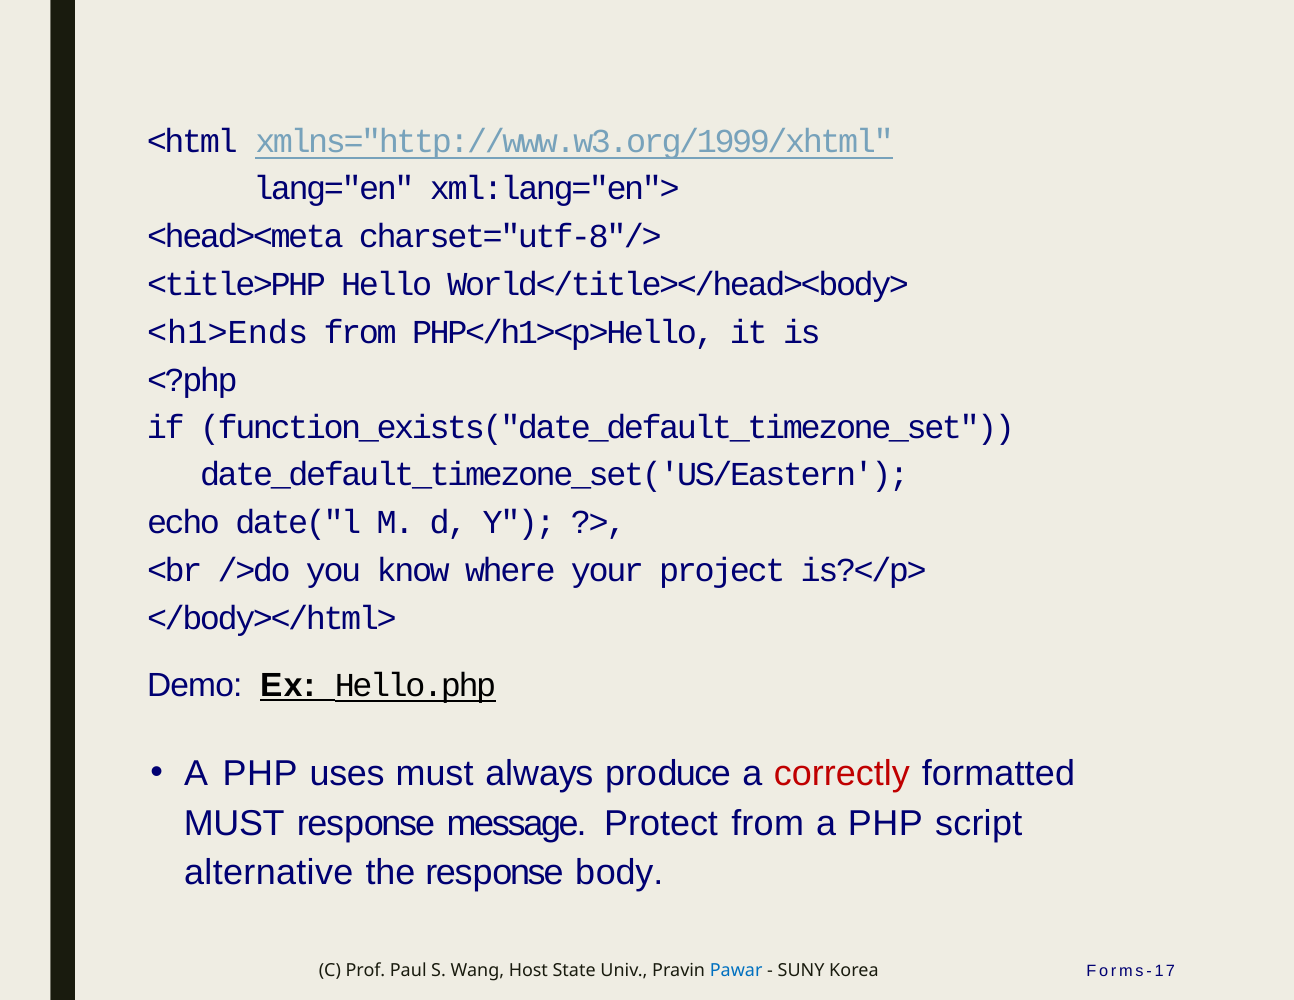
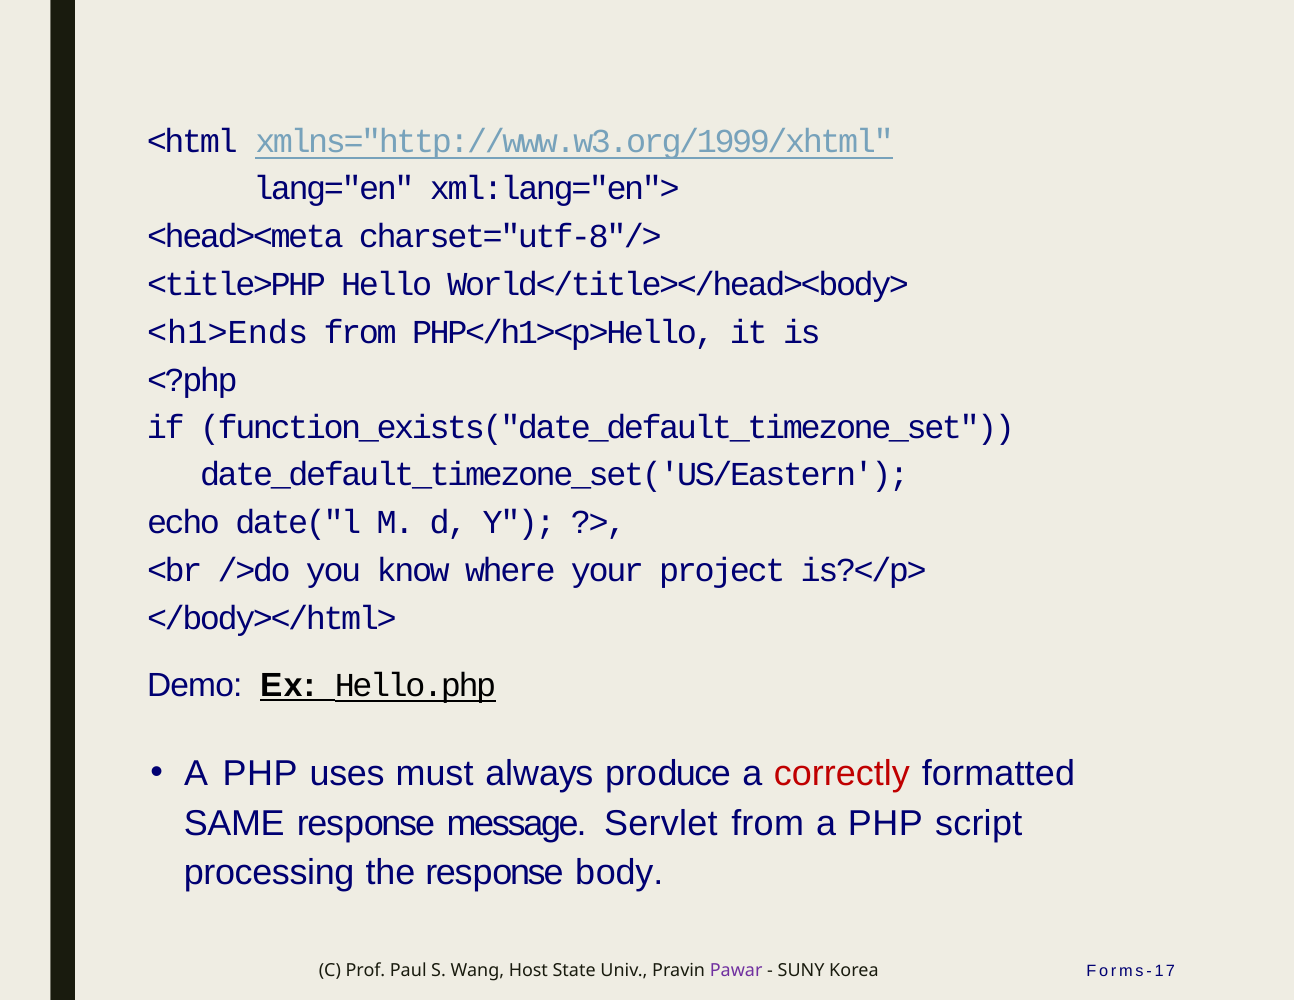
MUST: MUST -> SAME (234, 823)
Protect: Protect -> Servlet (661, 823)
alternative: alternative -> processing (269, 873)
Pawar colour: blue -> purple (736, 970)
